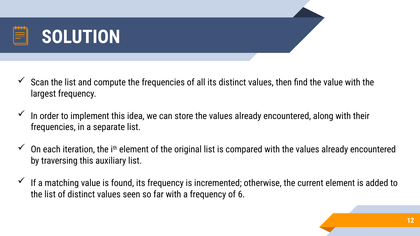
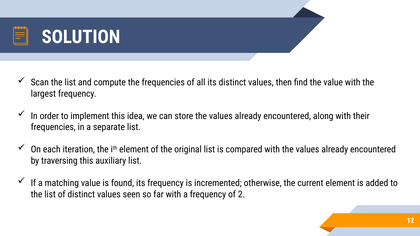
6: 6 -> 2 (241, 195)
